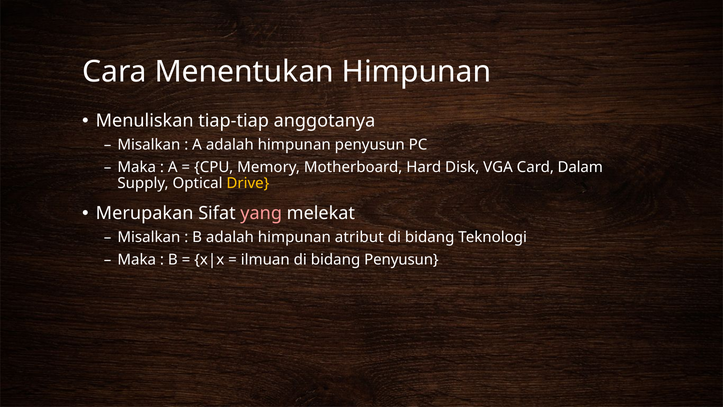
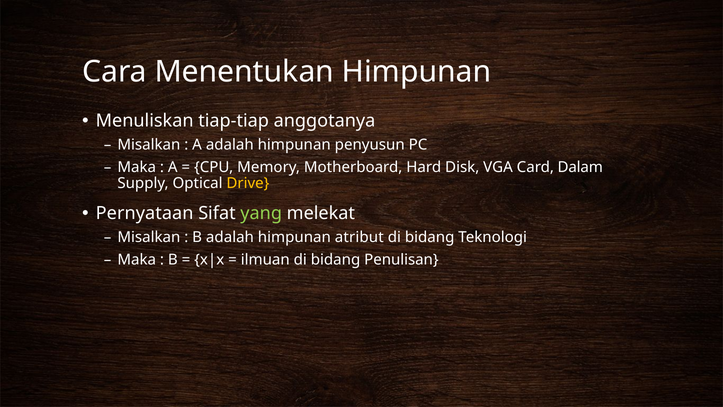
Merupakan: Merupakan -> Pernyataan (145, 213)
yang colour: pink -> light green (261, 213)
bidang Penyusun: Penyusun -> Penulisan (401, 259)
